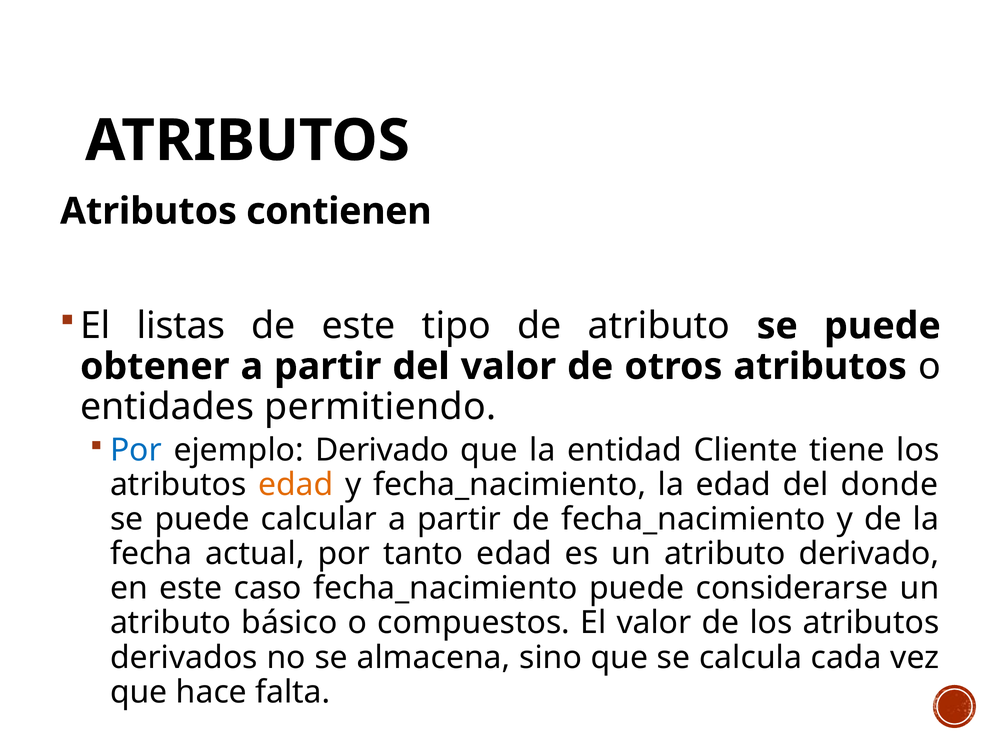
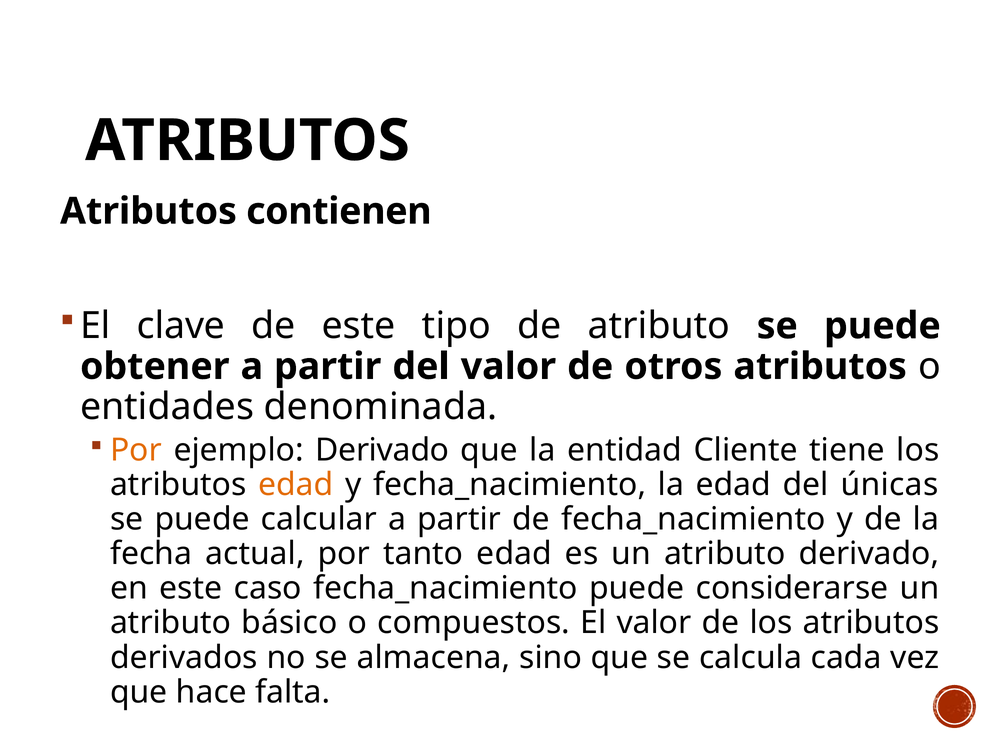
listas: listas -> clave (181, 326)
permitiendo: permitiendo -> denominada (380, 407)
Por colour: blue -> orange (136, 450)
donde: donde -> únicas (890, 485)
